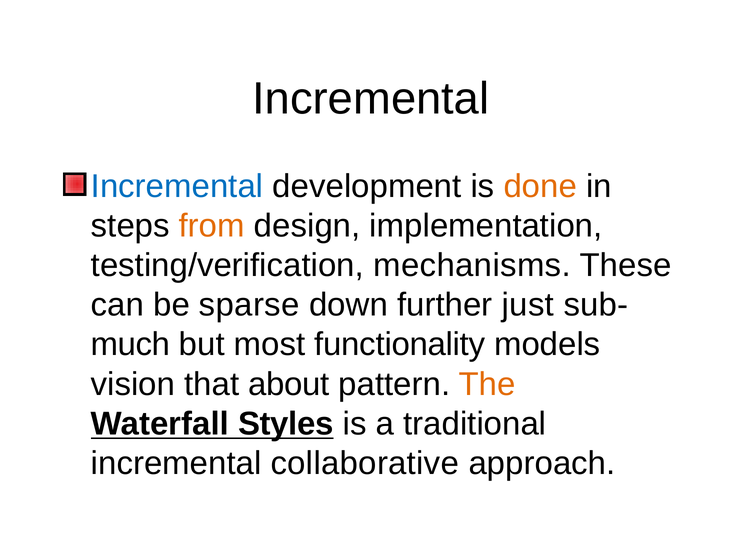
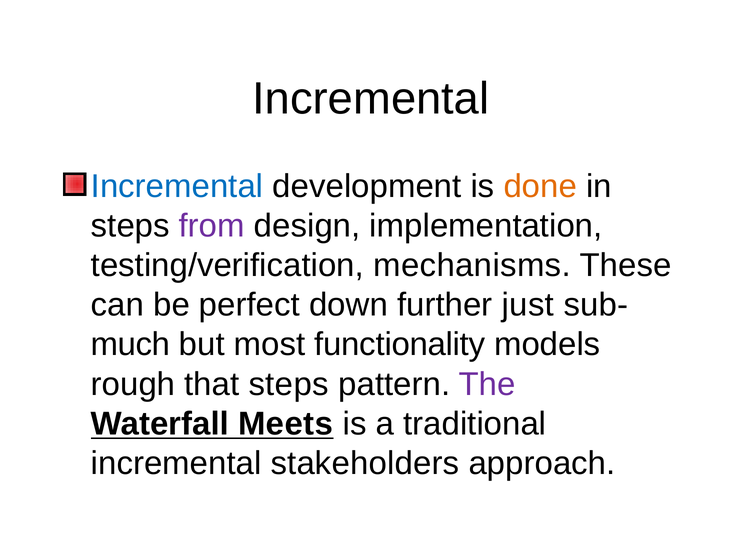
from colour: orange -> purple (212, 226)
sparse: sparse -> perfect (249, 305)
vision: vision -> rough (133, 384)
that about: about -> steps (289, 384)
The colour: orange -> purple (487, 384)
Styles: Styles -> Meets (286, 424)
collaborative: collaborative -> stakeholders (365, 464)
